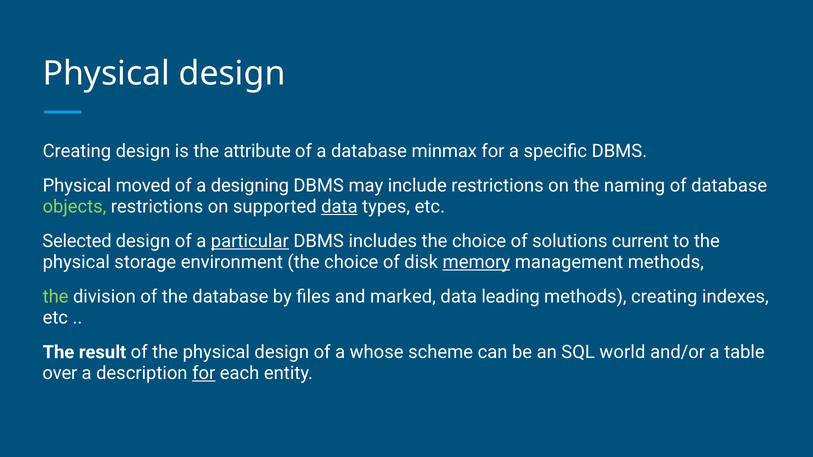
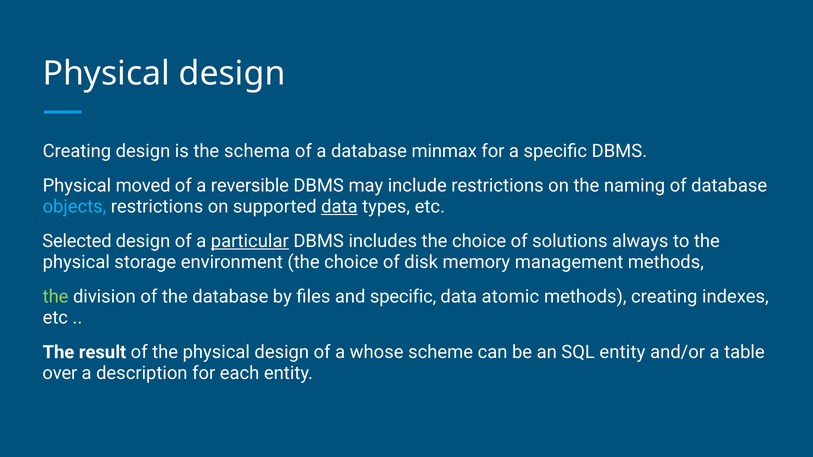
attribute: attribute -> schema (257, 151)
designing: designing -> reversible (250, 186)
objects colour: light green -> light blue (74, 207)
current: current -> always (640, 241)
memory underline: present -> none (476, 262)
and marked: marked -> specific (403, 297)
leading: leading -> atomic (510, 297)
SQL world: world -> entity (622, 352)
for underline: present -> none (204, 373)
